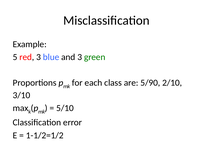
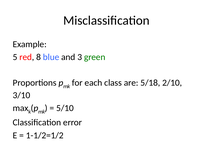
red 3: 3 -> 8 (39, 57)
5/90: 5/90 -> 5/18 (150, 83)
